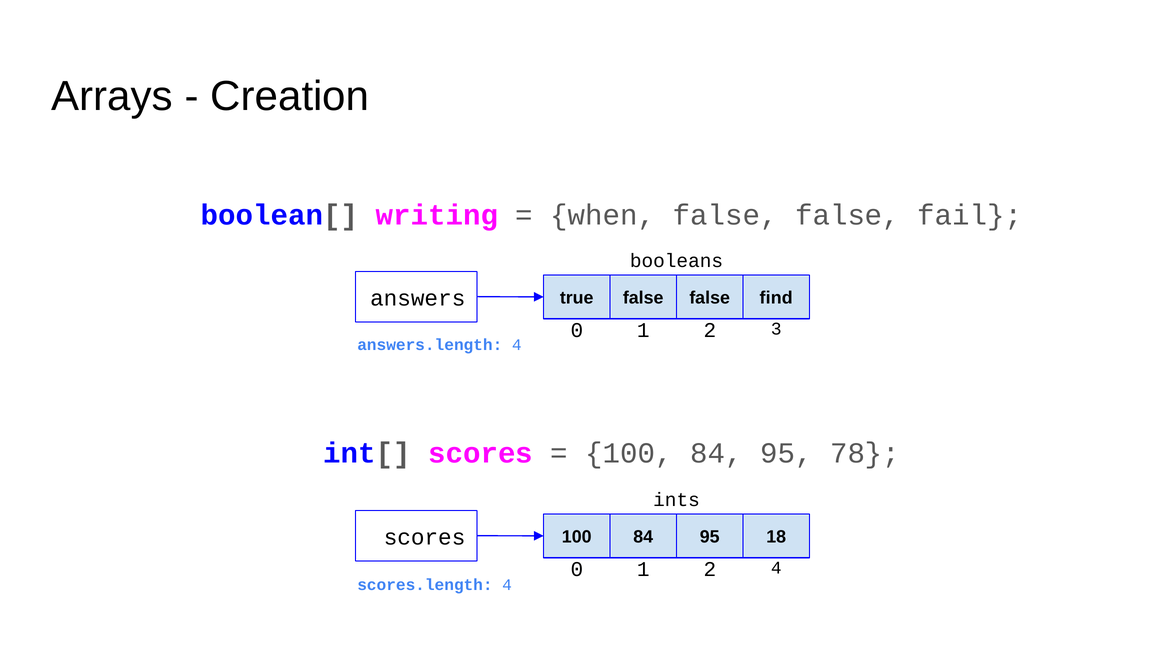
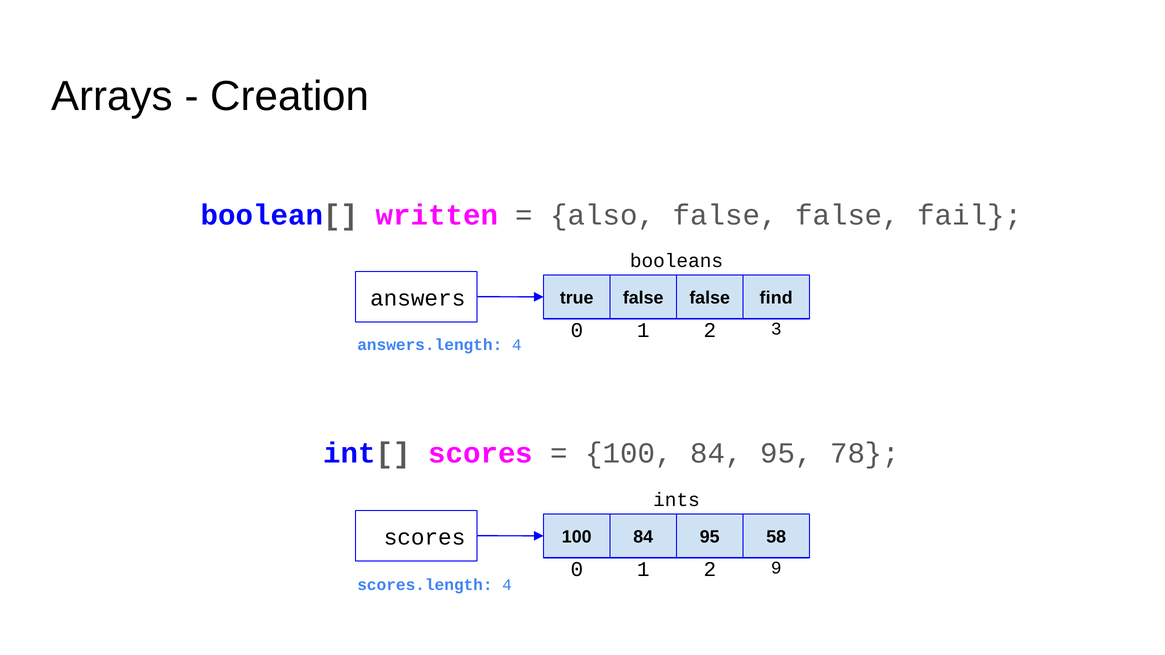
writing: writing -> written (437, 215)
when: when -> also (603, 215)
18: 18 -> 58 (776, 537)
2 4: 4 -> 9 (776, 568)
